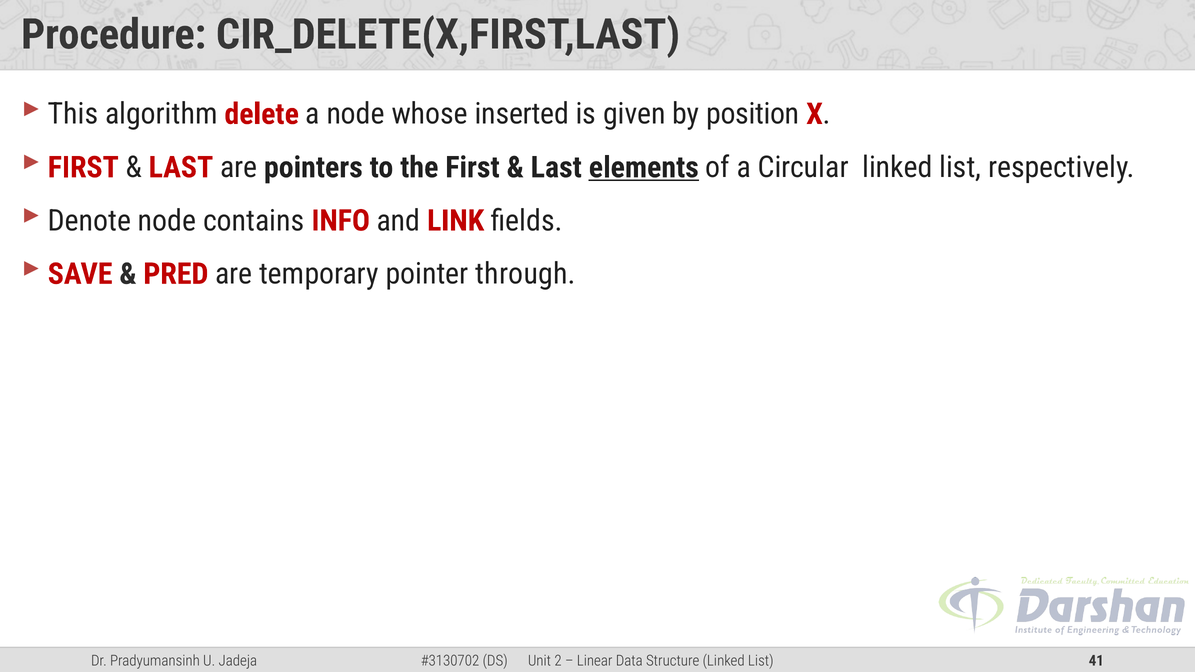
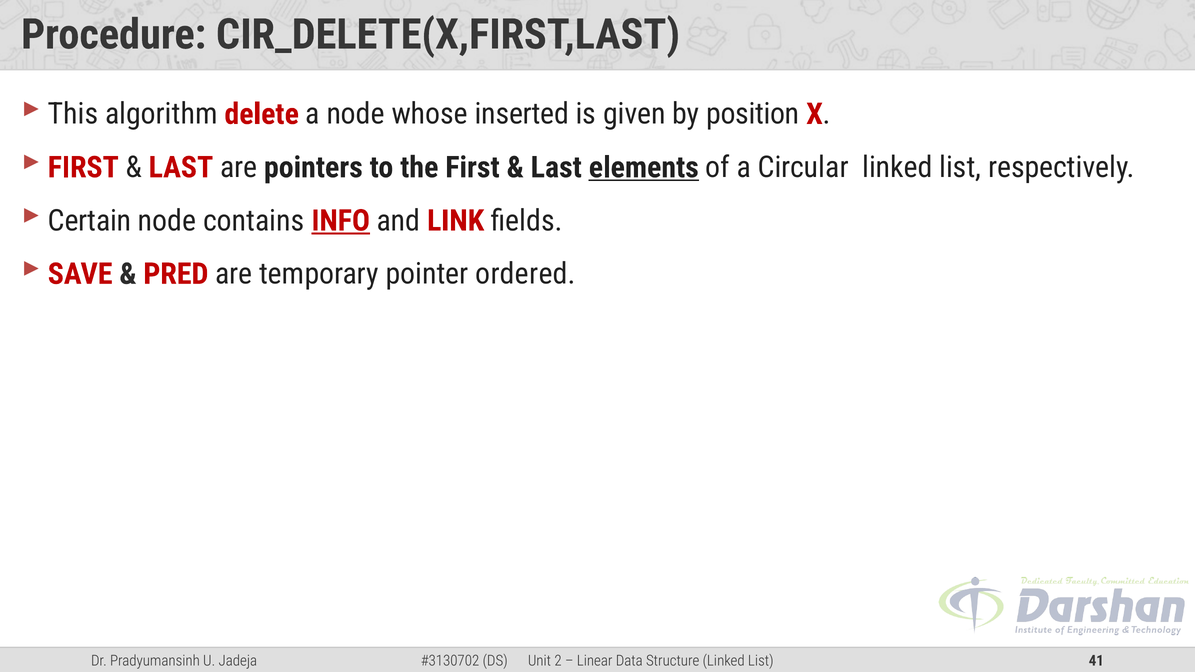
Denote: Denote -> Certain (90, 221)
INFO underline: none -> present (341, 221)
through: through -> ordered (526, 274)
